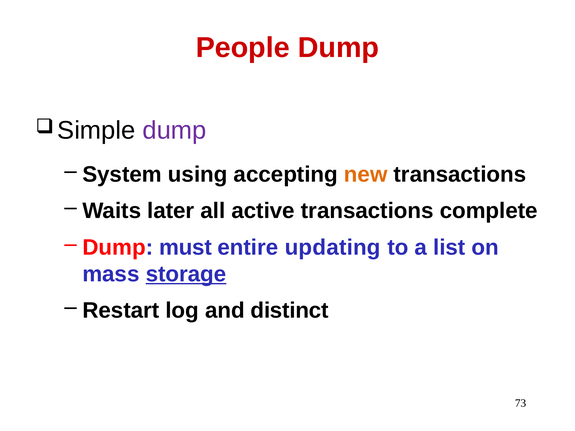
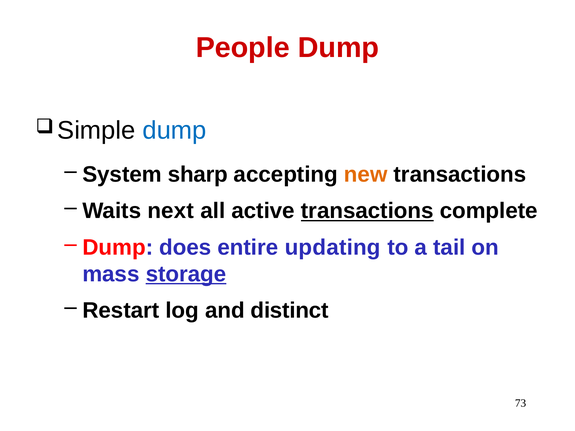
dump colour: purple -> blue (174, 130)
using: using -> sharp (198, 175)
later: later -> next (171, 211)
transactions underline: none -> present (367, 211)
must: must -> does (185, 247)
list: list -> tail (449, 247)
